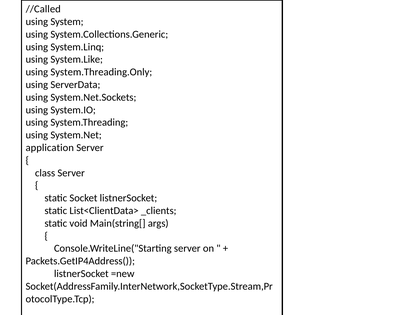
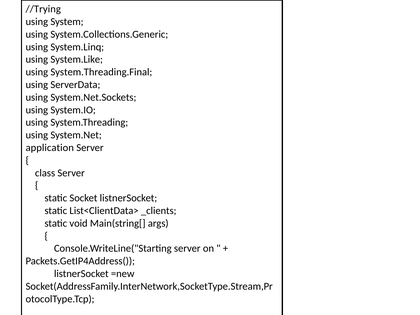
//Called: //Called -> //Trying (43, 9)
System.Threading.Only: System.Threading.Only -> System.Threading.Final (101, 72)
